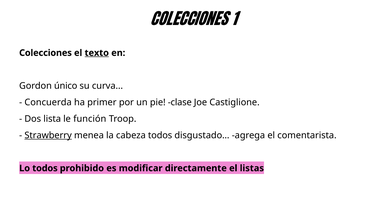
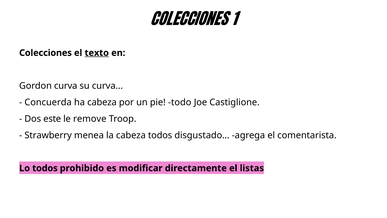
Gordon único: único -> curva (66, 86)
ha primer: primer -> cabeza (102, 102)
clase: clase -> todo (180, 102)
lista: lista -> este (52, 119)
función: función -> remove (90, 119)
Strawberry underline: present -> none (48, 135)
